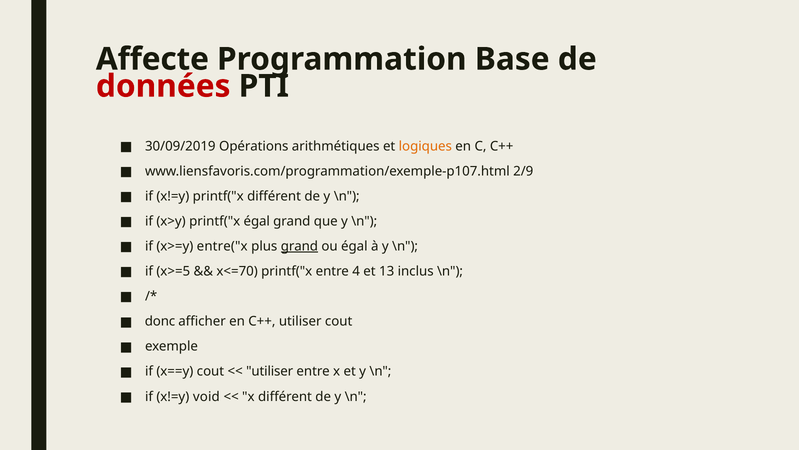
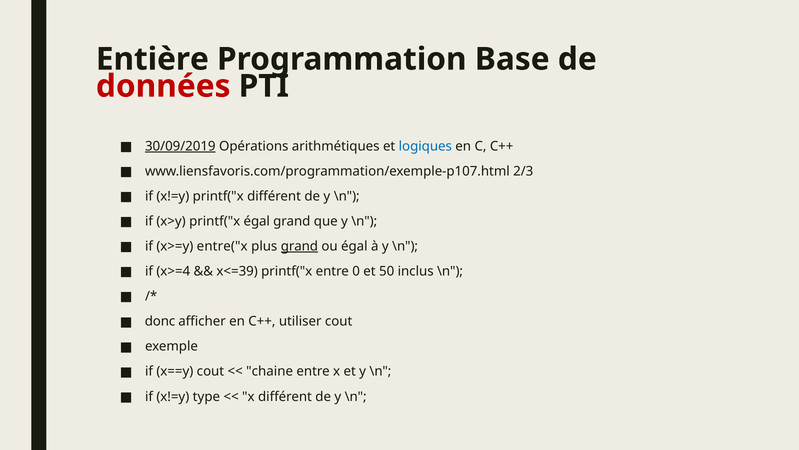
Affecte: Affecte -> Entière (152, 59)
30/09/2019 underline: none -> present (180, 146)
logiques colour: orange -> blue (425, 146)
2/9: 2/9 -> 2/3 (523, 171)
x>=5: x>=5 -> x>=4 (173, 271)
x<=70: x<=70 -> x<=39 (237, 271)
4: 4 -> 0 (356, 271)
13: 13 -> 50 (387, 271)
utiliser: utiliser -> chaine (270, 371)
void: void -> type (206, 396)
